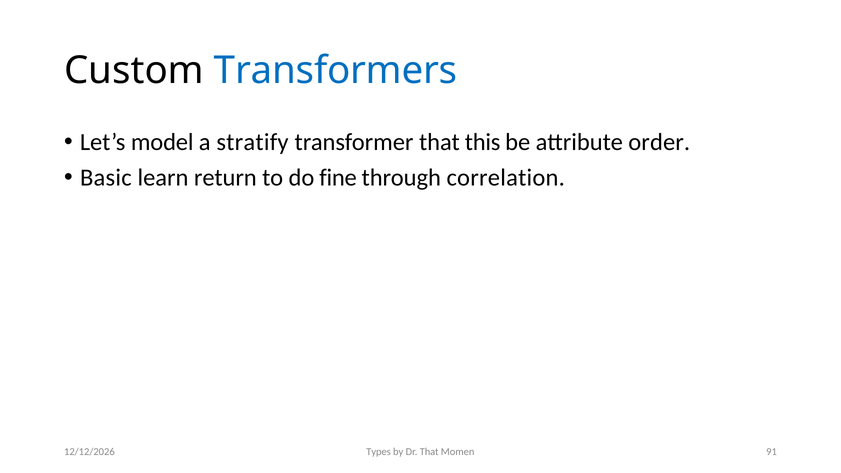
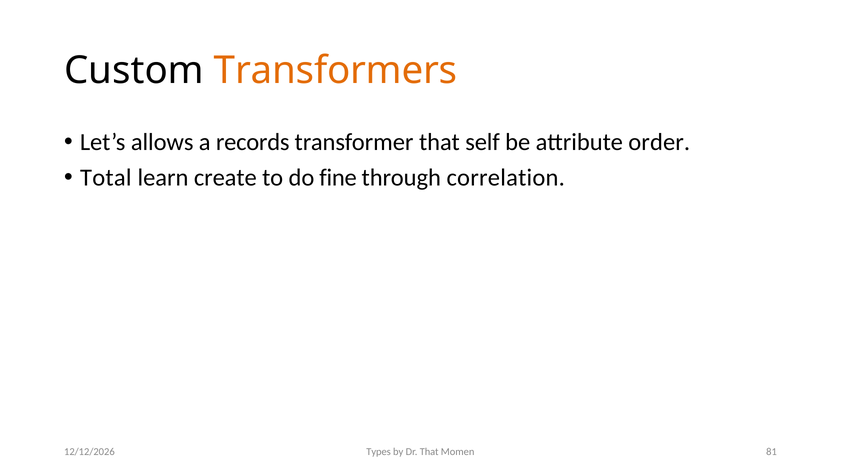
Transformers colour: blue -> orange (336, 71)
model: model -> allows (162, 142)
stratify: stratify -> records (253, 142)
this: this -> self (483, 142)
Basic: Basic -> Total (106, 177)
return: return -> create (225, 177)
91: 91 -> 81 (772, 452)
